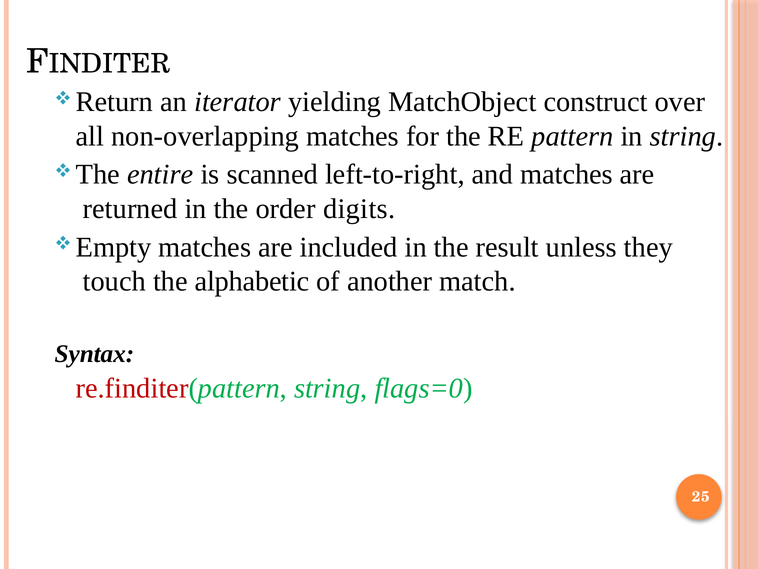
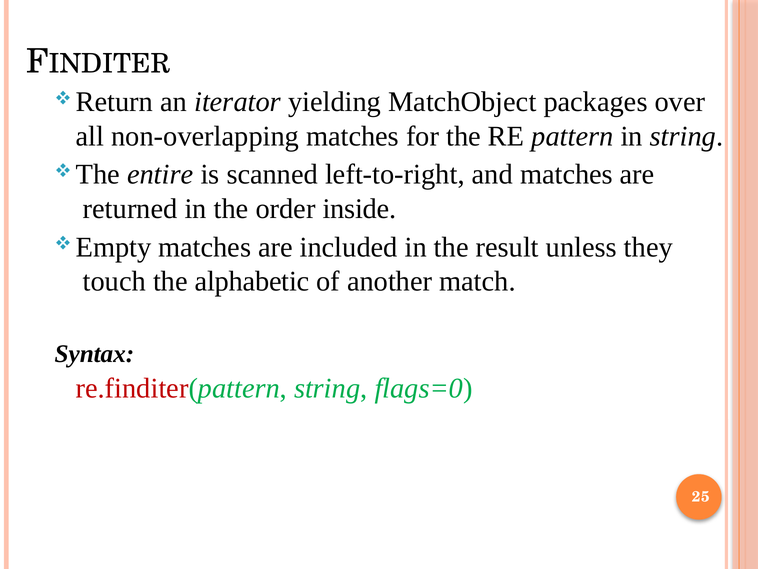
construct: construct -> packages (596, 102)
digits: digits -> inside (360, 209)
